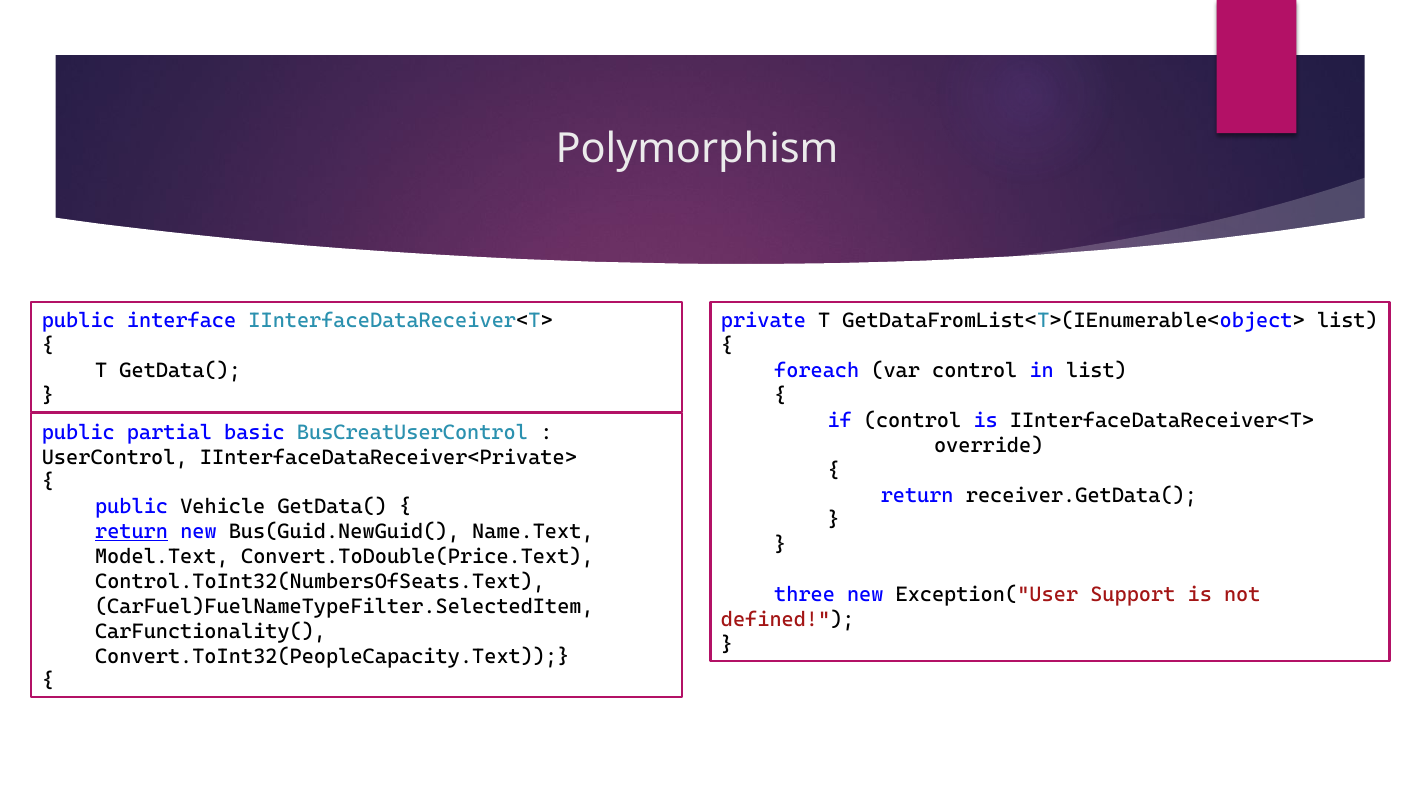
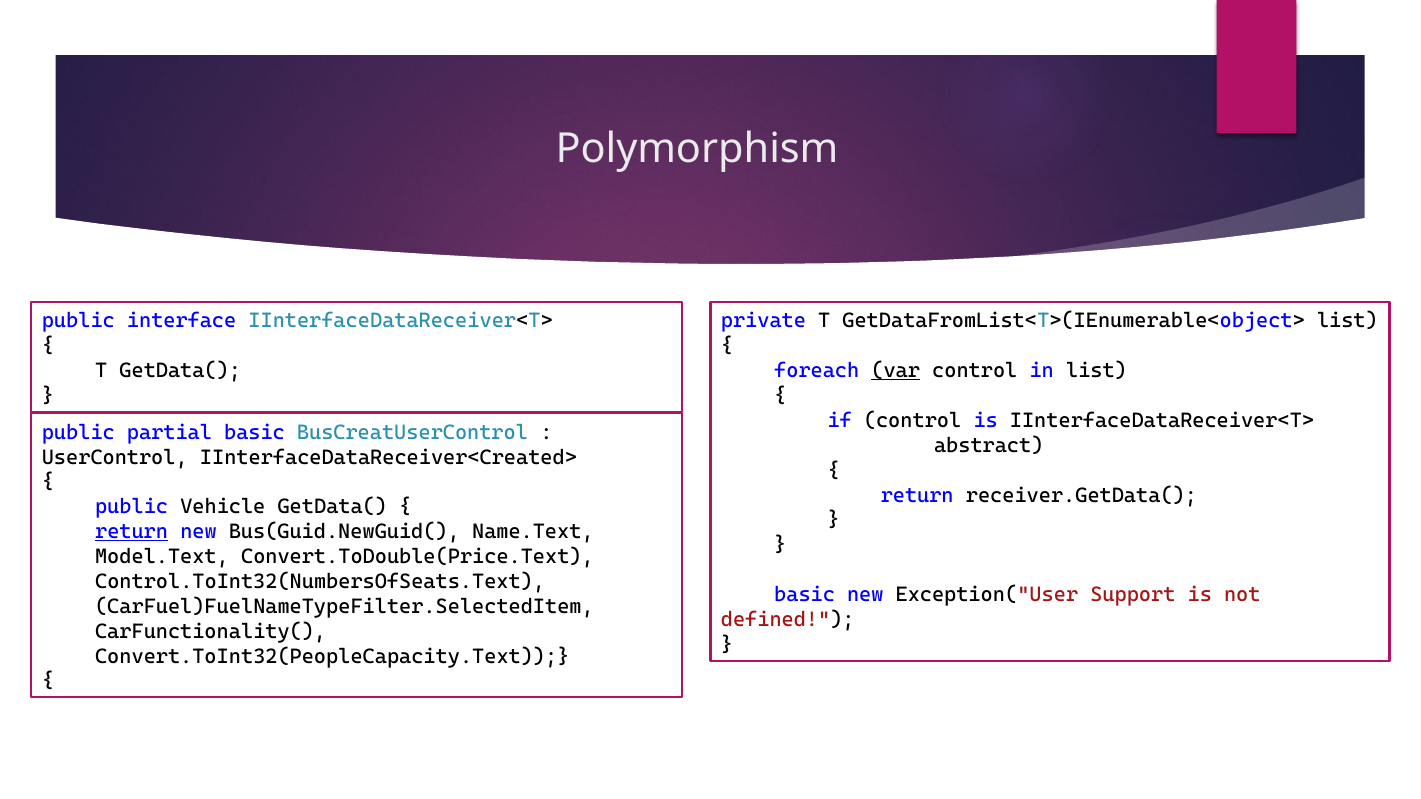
var underline: none -> present (896, 371)
override: override -> abstract (989, 446)
IInterfaceDataReceiver<Private>: IInterfaceDataReceiver<Private> -> IInterfaceDataReceiver<Created> (388, 457)
three: three -> basic (805, 595)
